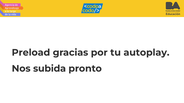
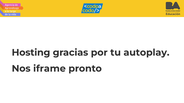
Preload: Preload -> Hosting (31, 53)
subida: subida -> iframe (49, 69)
